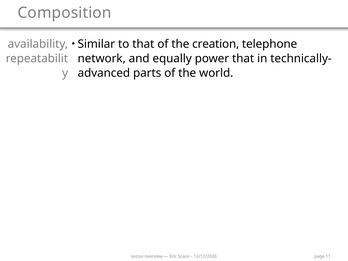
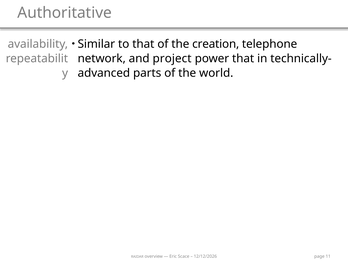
Composition: Composition -> Authoritative (65, 13)
equally: equally -> project (172, 58)
